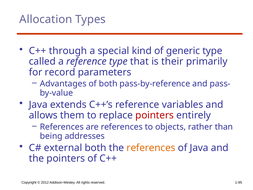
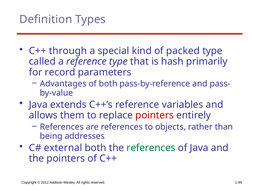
Allocation: Allocation -> Definition (46, 19)
generic: generic -> packed (183, 51)
their: their -> hash (172, 61)
references colour: orange -> green (151, 148)
